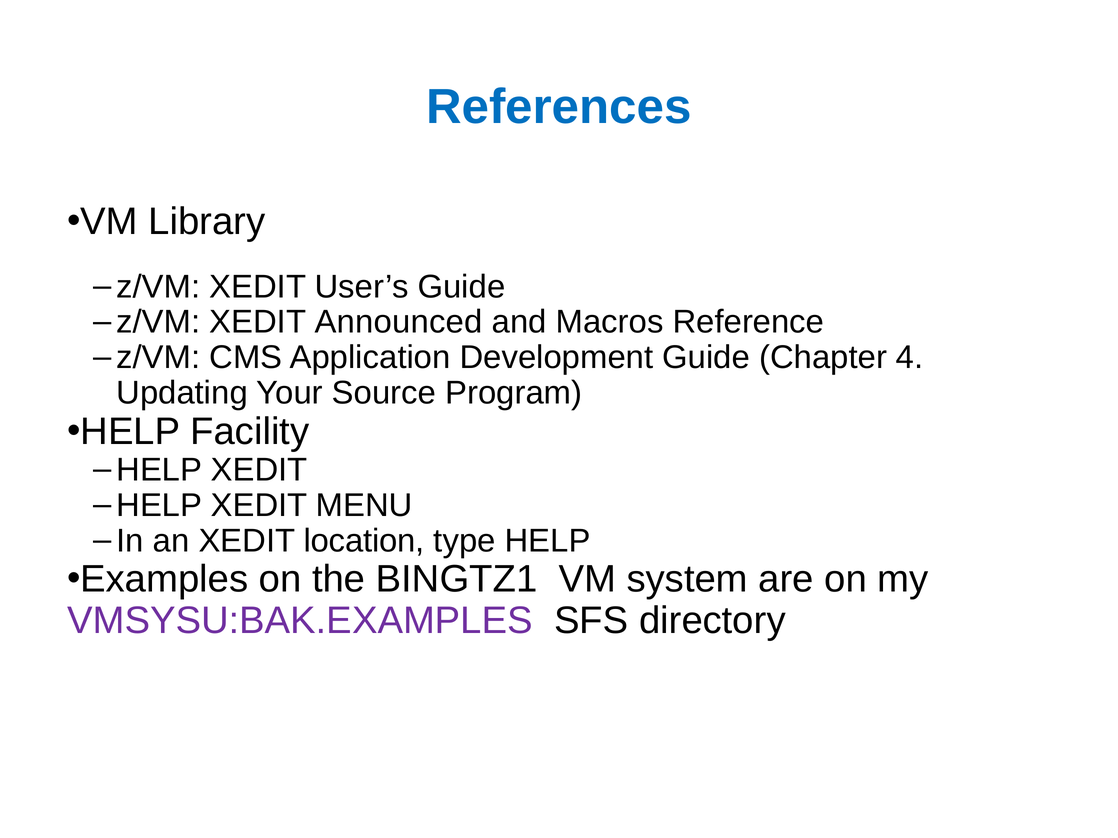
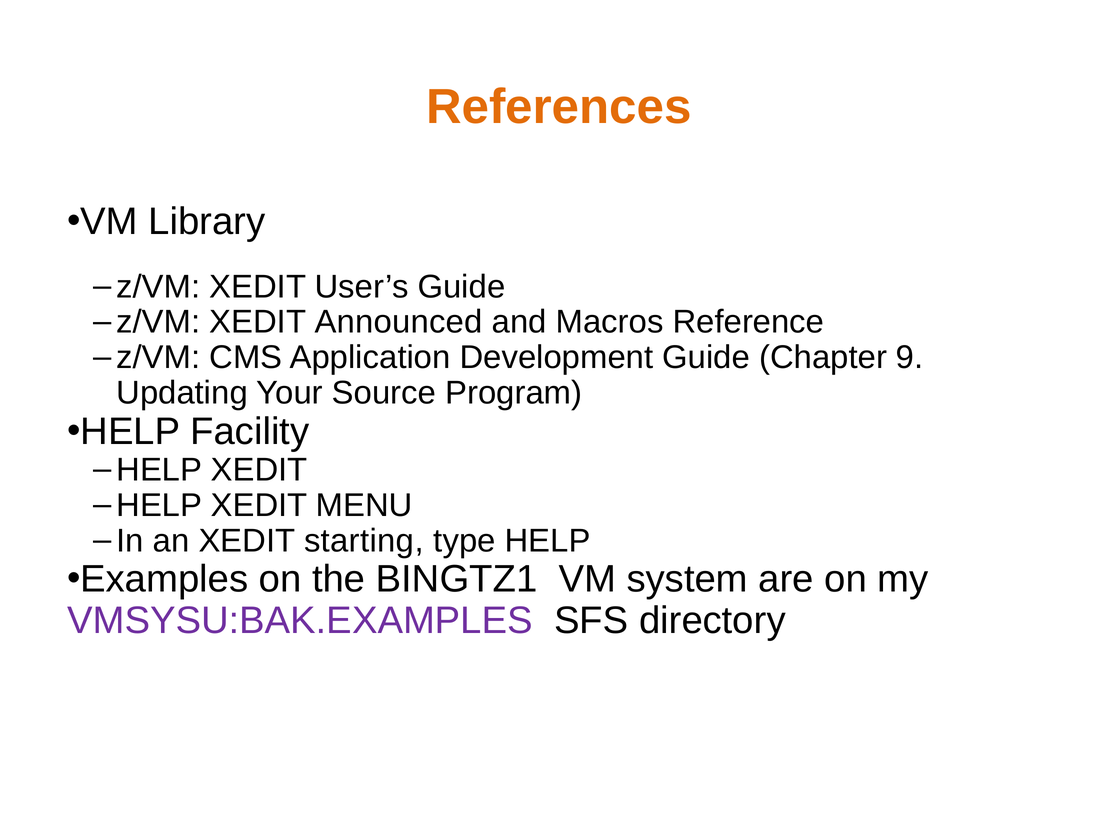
References colour: blue -> orange (559, 107)
4: 4 -> 9 (910, 358)
location: location -> starting (364, 541)
